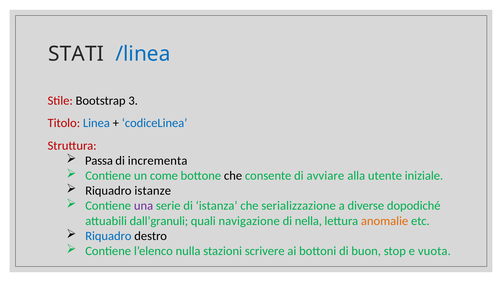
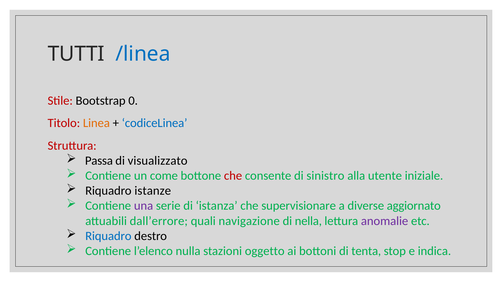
STATI: STATI -> TUTTI (76, 54)
3: 3 -> 0 (133, 101)
Linea colour: blue -> orange (96, 123)
incrementa: incrementa -> visualizzato (158, 161)
che colour: black -> red (233, 176)
avviare: avviare -> sinistro (325, 176)
serializzazione: serializzazione -> supervisionare (299, 206)
dopodiché: dopodiché -> aggiornato (414, 206)
dall’granuli: dall’granuli -> dall’errore (159, 221)
anomalie colour: orange -> purple (385, 221)
scrivere: scrivere -> oggetto (265, 251)
buon: buon -> tenta (366, 251)
vuota: vuota -> indica (434, 251)
